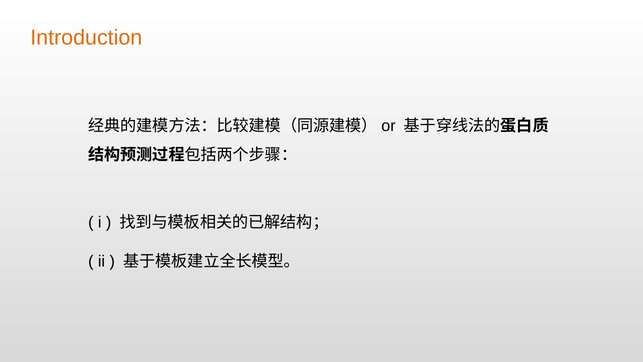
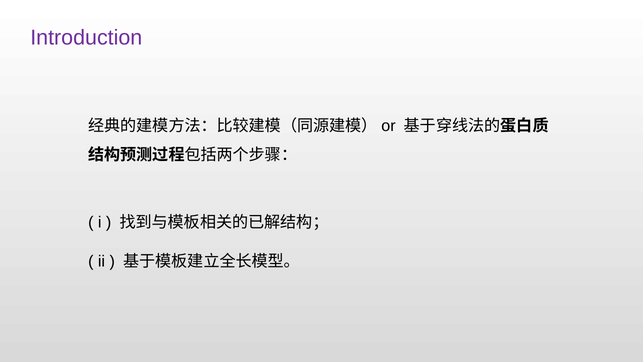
Introduction colour: orange -> purple (86, 38)
